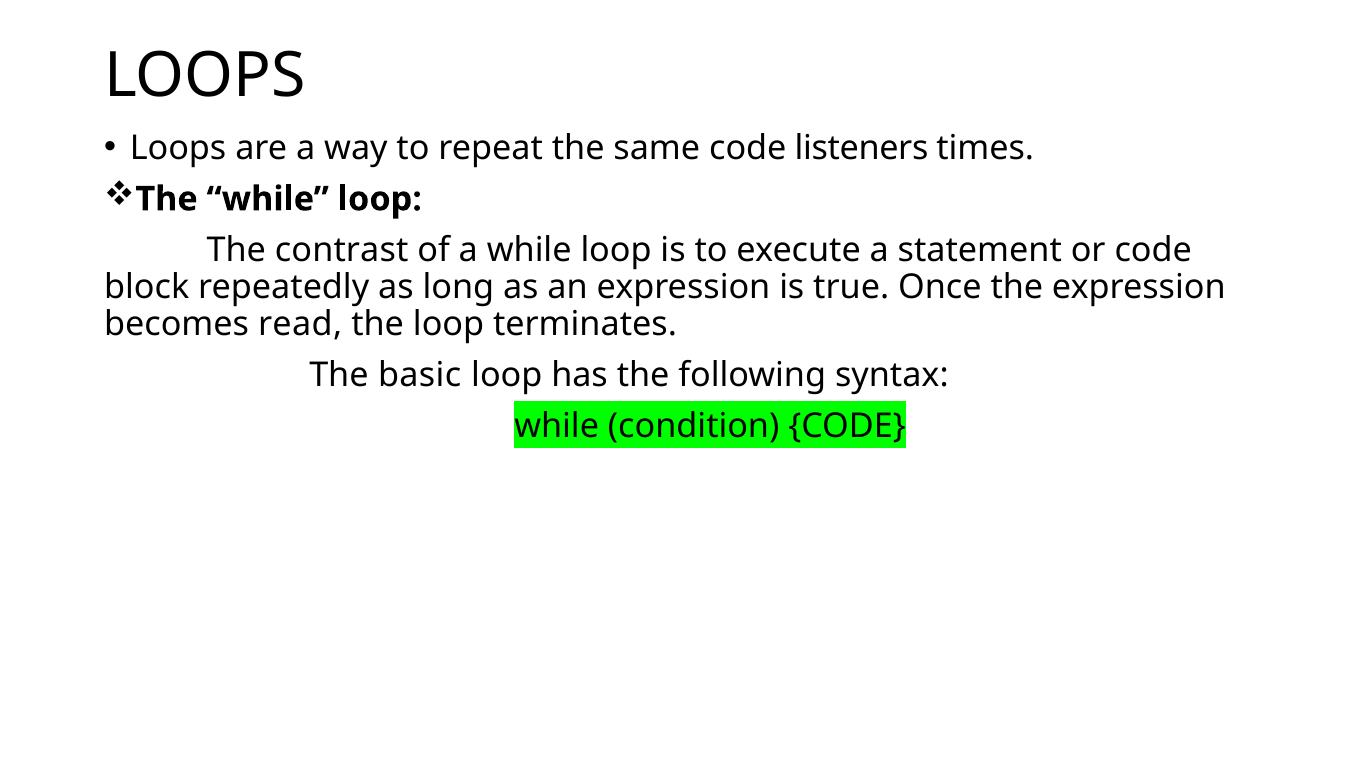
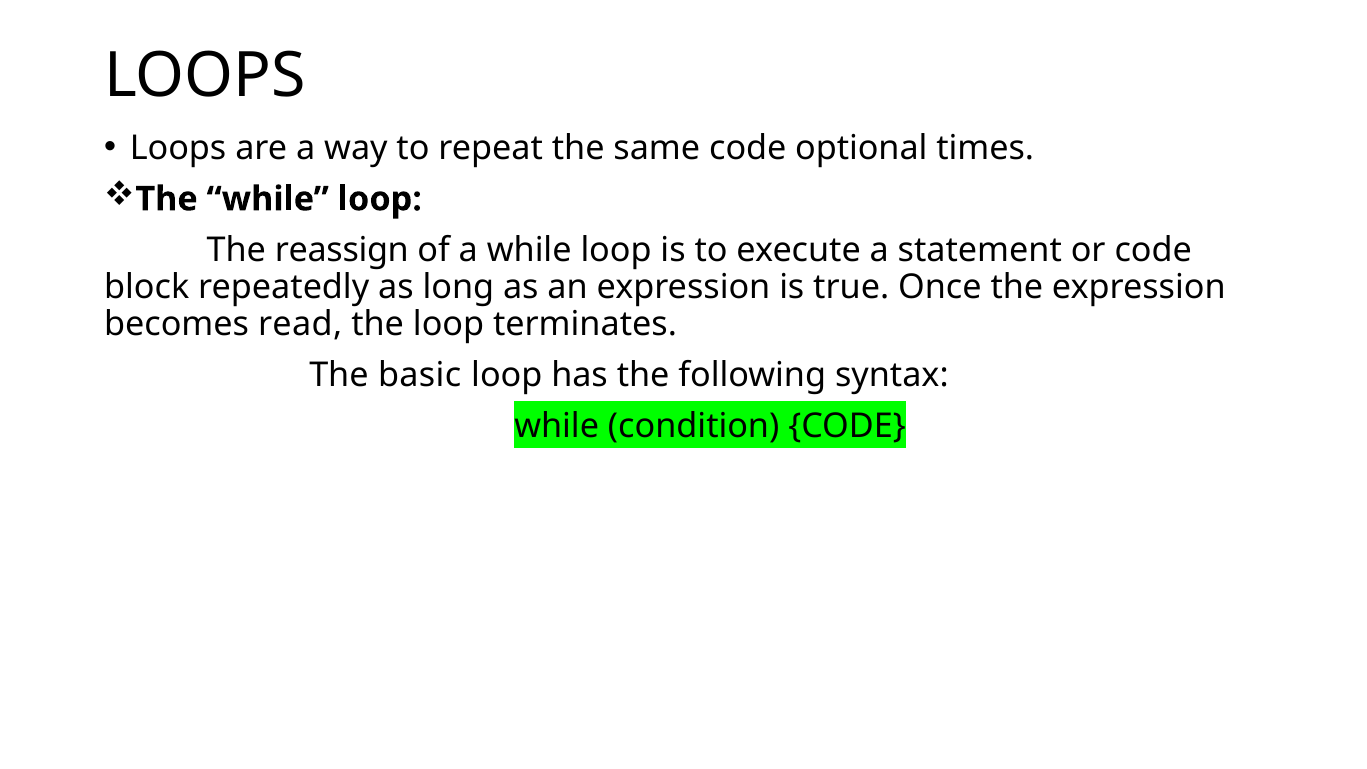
listeners: listeners -> optional (861, 148)
contrast: contrast -> reassign (342, 250)
